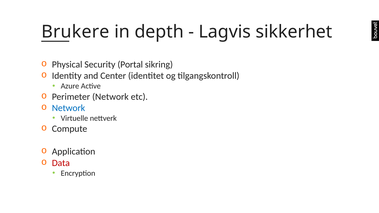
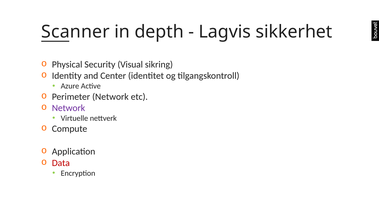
Brukere: Brukere -> Scanner (75, 32)
Portal: Portal -> Visual (130, 65)
Network colour: blue -> purple (68, 108)
